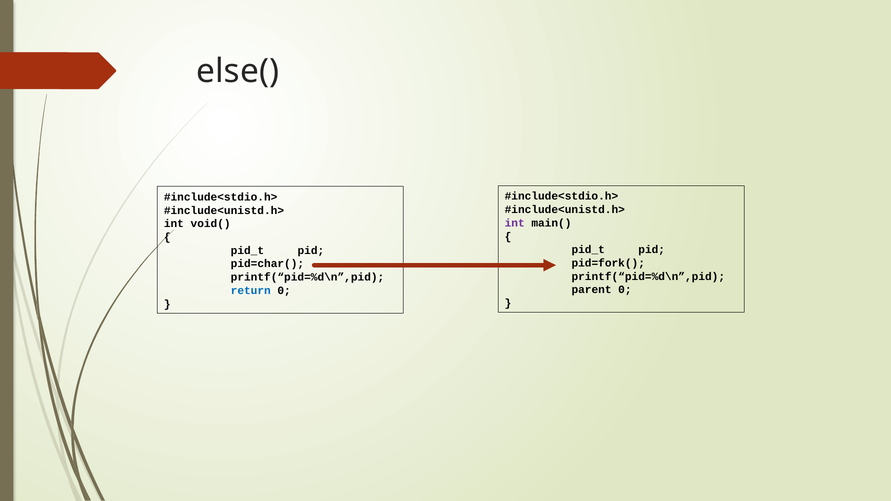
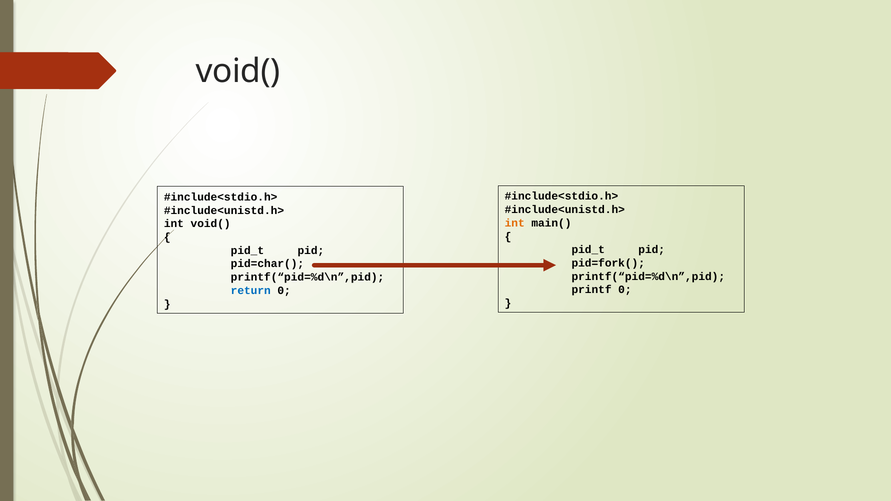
else(: else( -> void( (238, 71)
int colour: purple -> orange (515, 223)
parent: parent -> printf (592, 290)
